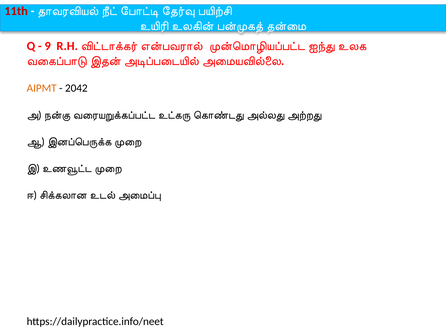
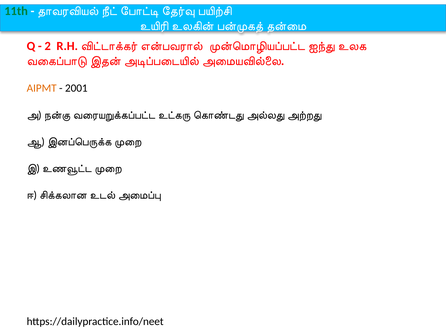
11th colour: red -> green (16, 11)
9: 9 -> 2 (48, 46)
2042: 2042 -> 2001 (76, 88)
